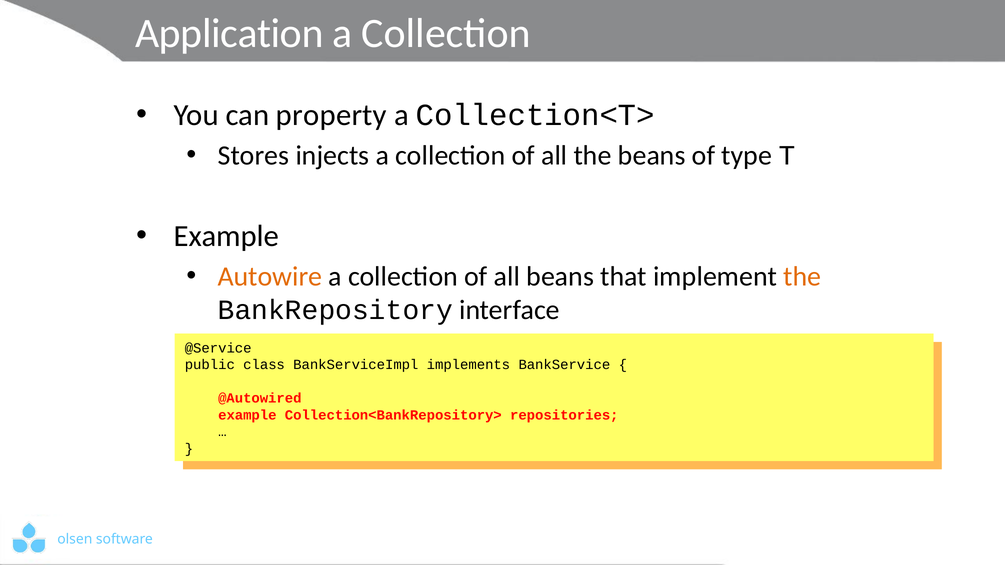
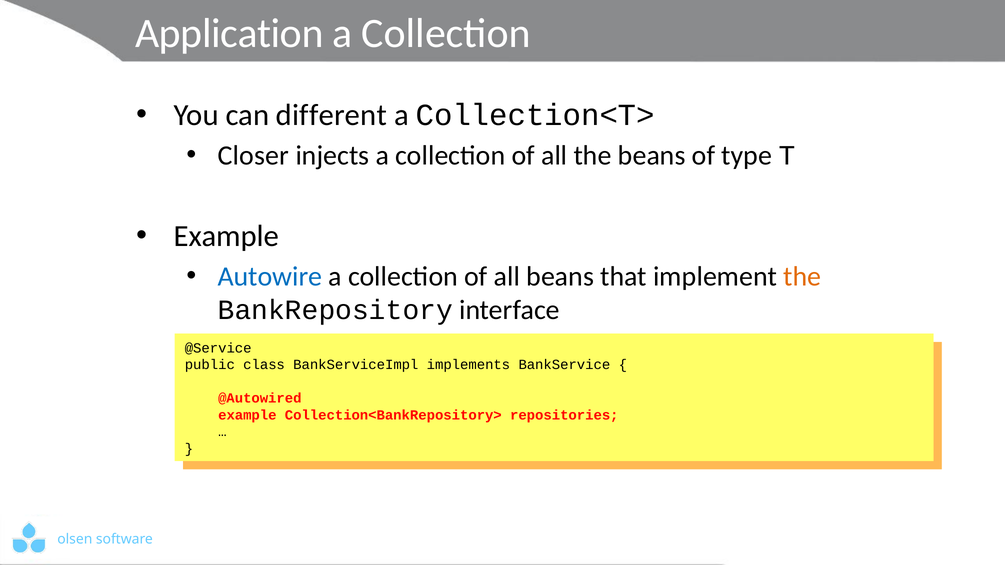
property: property -> different (331, 115)
Stores: Stores -> Closer (253, 156)
Autowire colour: orange -> blue (270, 277)
